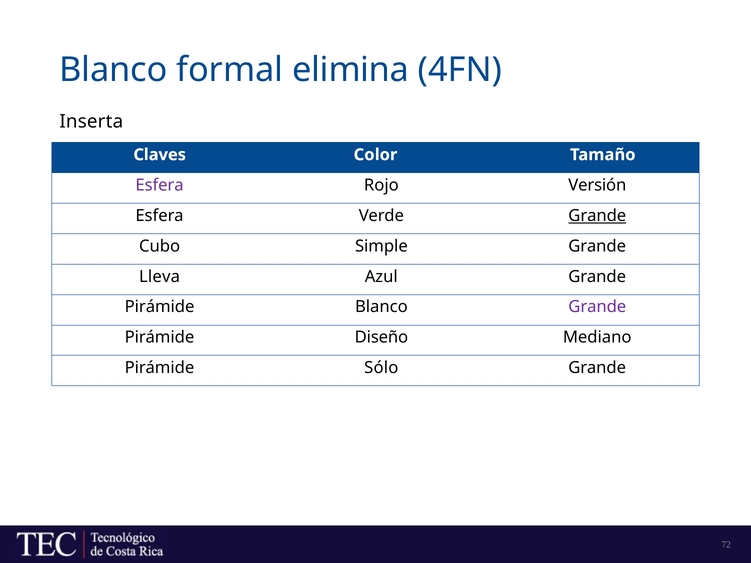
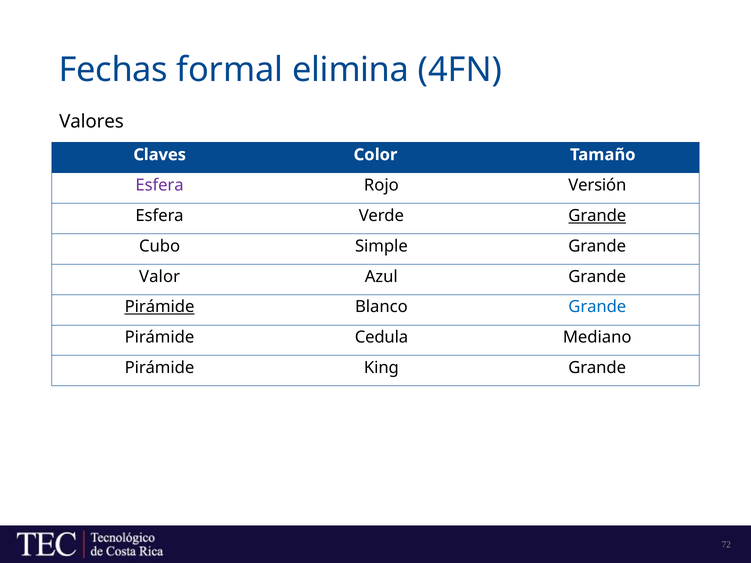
Blanco: Blanco -> Fechas (113, 70)
Inserta: Inserta -> Valores (91, 122)
Lleva: Lleva -> Valor (160, 277)
Pirámide underline: none -> present (160, 307)
Grande colour: purple -> blue (597, 307)
Diseño: Diseño -> Cedula (381, 338)
Sólo: Sólo -> King (381, 368)
